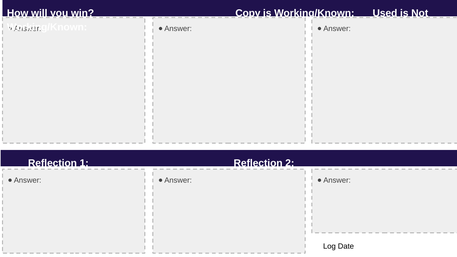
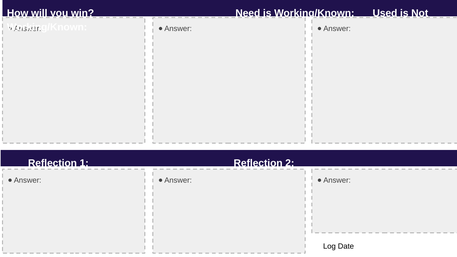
Copy: Copy -> Need (248, 13)
